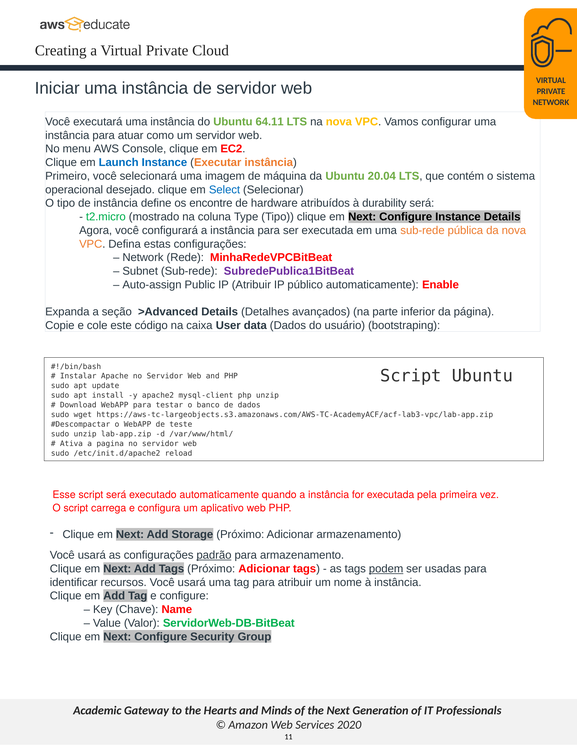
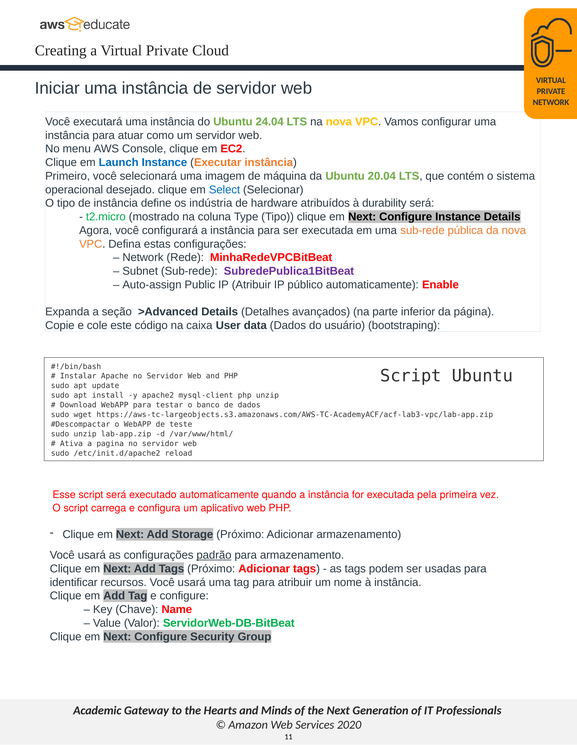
64.11: 64.11 -> 24.04 (270, 122)
encontre: encontre -> indústria (211, 203)
podem underline: present -> none (386, 569)
